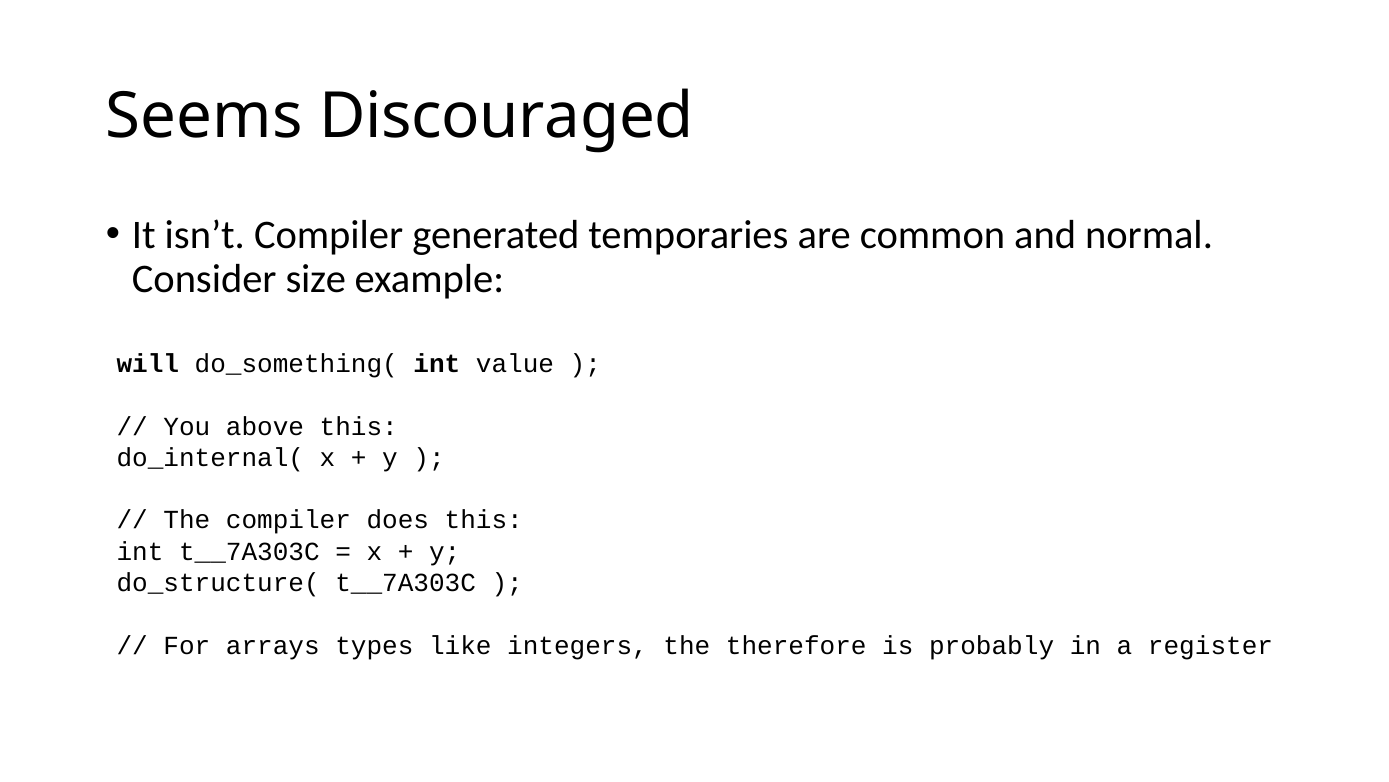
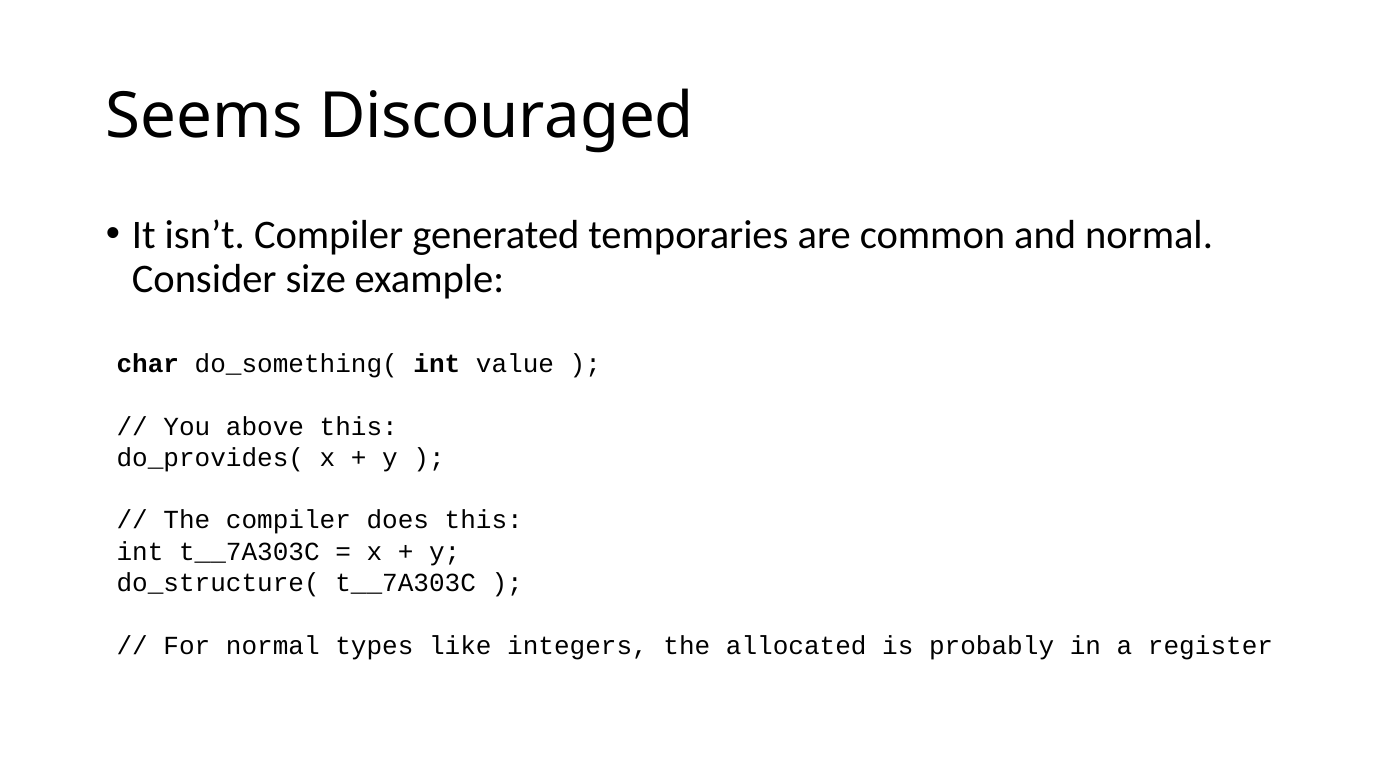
will: will -> char (148, 364)
do_internal(: do_internal( -> do_provides( (210, 457)
For arrays: arrays -> normal (273, 645)
therefore: therefore -> allocated (796, 645)
